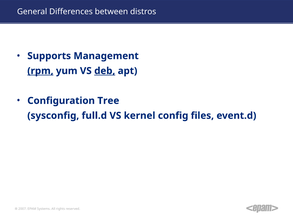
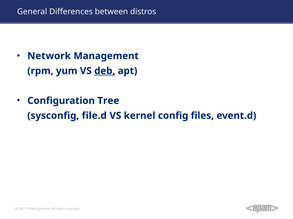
Supports: Supports -> Network (49, 56)
rpm underline: present -> none (40, 71)
full.d: full.d -> file.d (94, 116)
